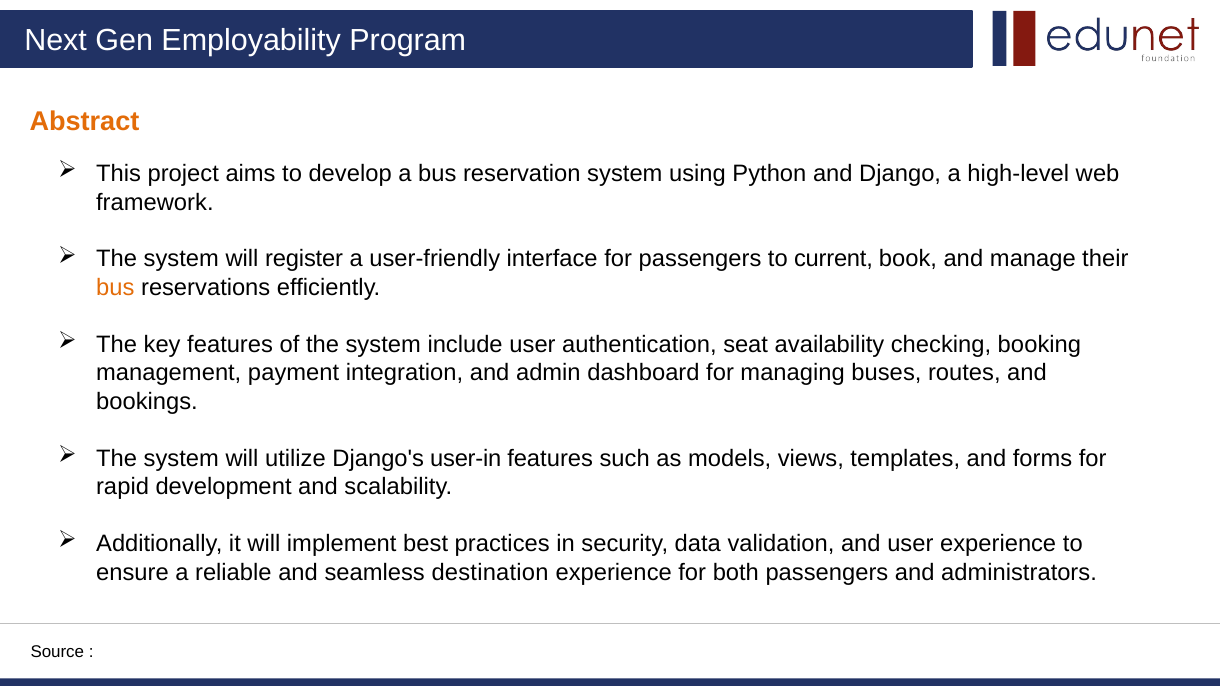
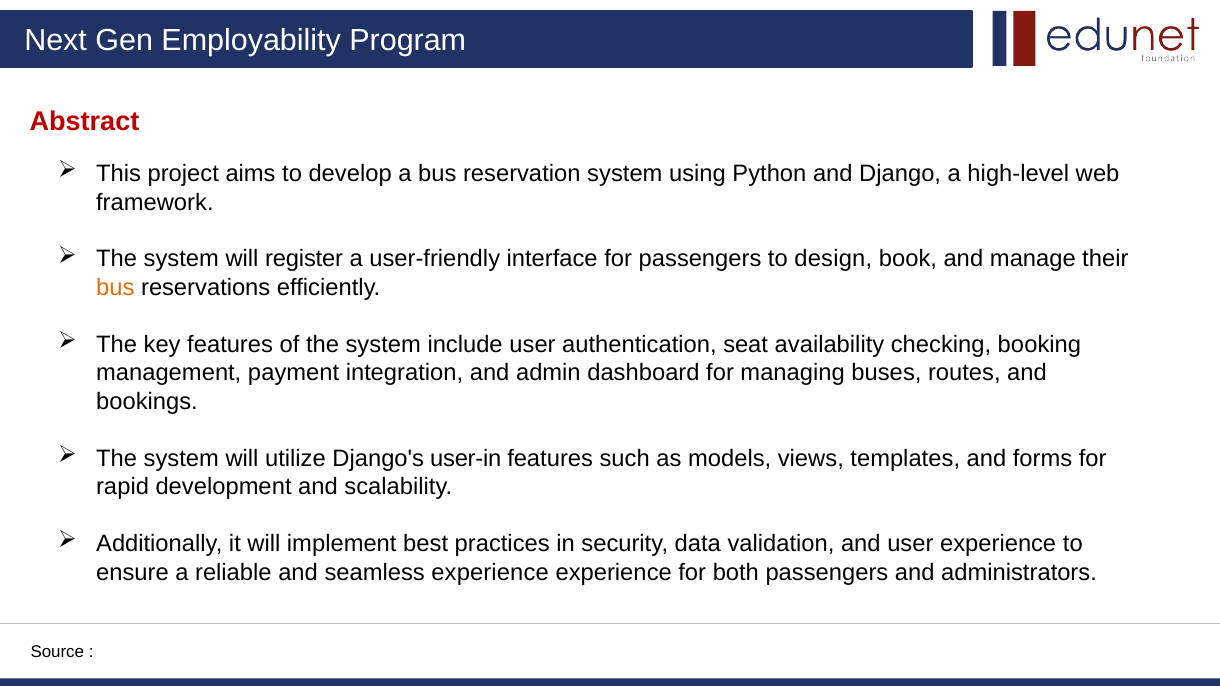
Abstract colour: orange -> red (84, 121)
current: current -> design (833, 259)
seamless destination: destination -> experience (490, 573)
